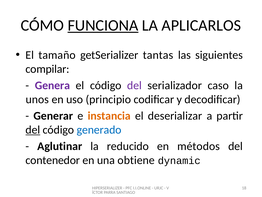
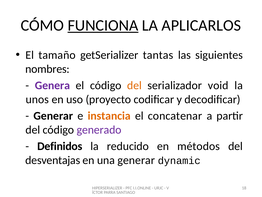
compilar: compilar -> nombres (48, 69)
del colour: purple -> orange (134, 85)
caso: caso -> void (218, 85)
principio: principio -> proyecto (108, 99)
deserializar: deserializar -> concatenar (175, 116)
del underline: present -> none (33, 130)
generado colour: blue -> purple (99, 130)
Aglutinar: Aglutinar -> Definidos (60, 146)
contenedor: contenedor -> desventajas (53, 160)
una obtiene: obtiene -> generar (136, 160)
